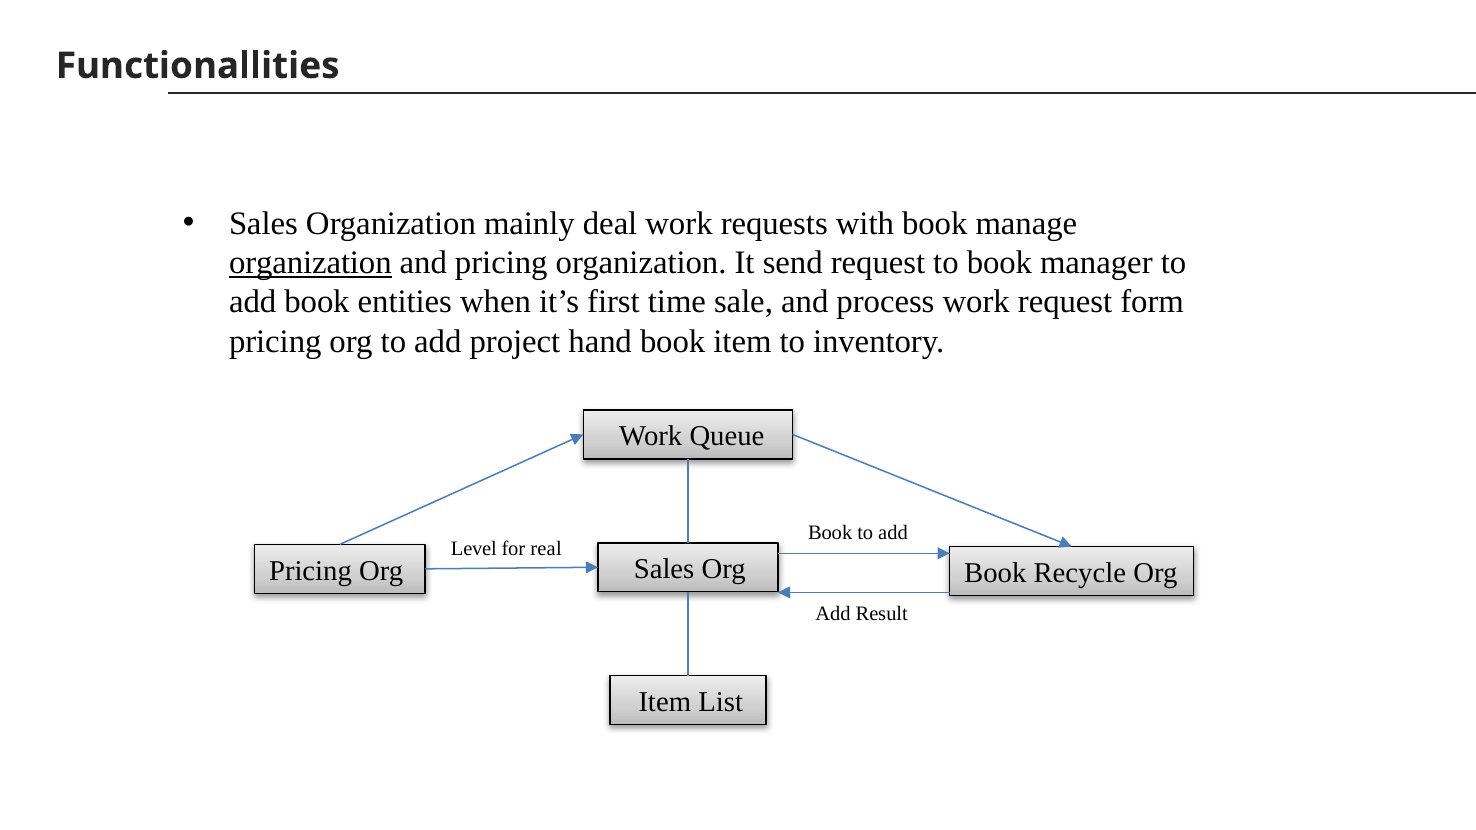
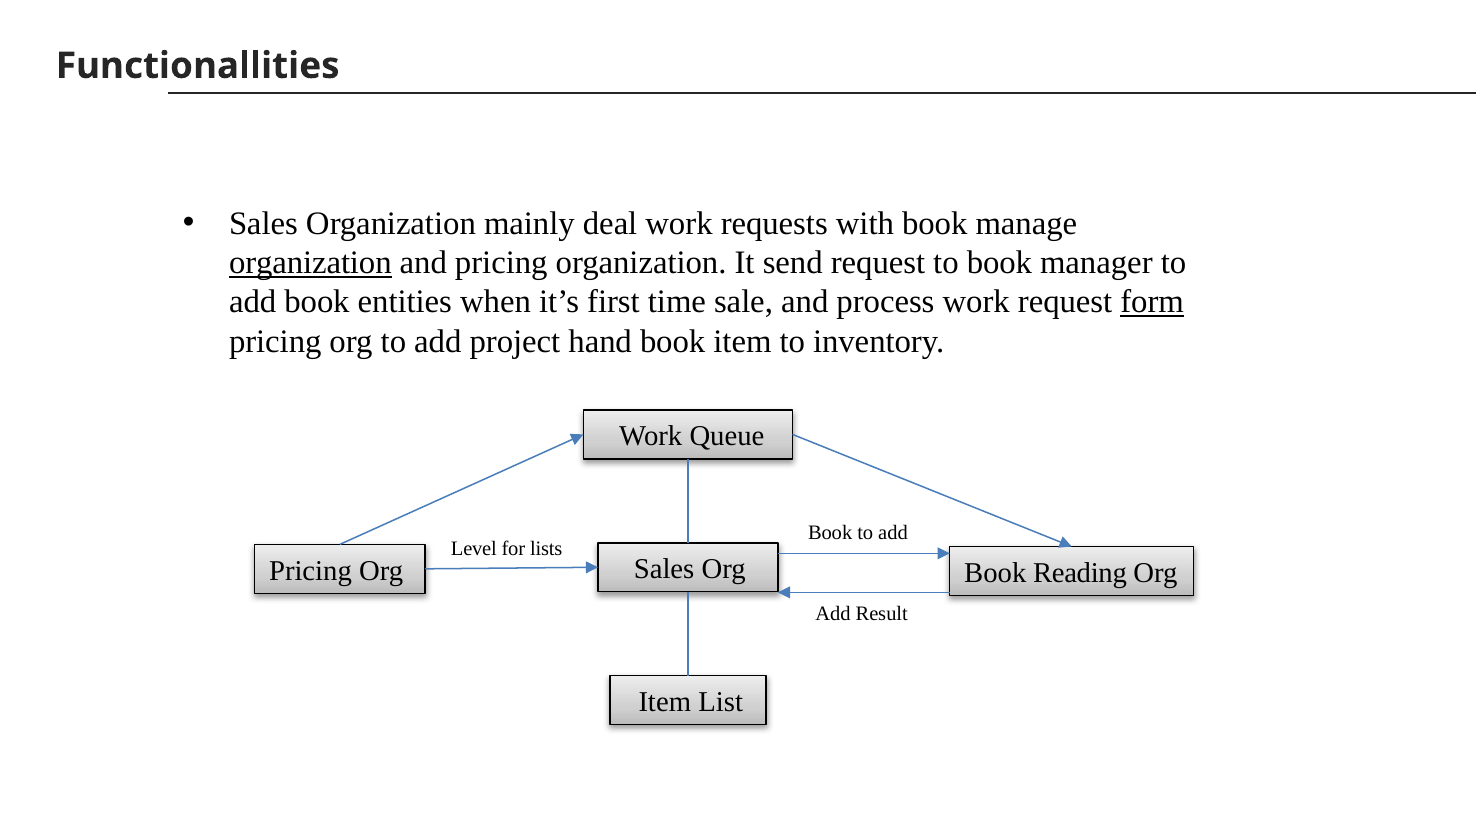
form underline: none -> present (1152, 302)
real: real -> lists (546, 549)
Recycle: Recycle -> Reading (1080, 573)
